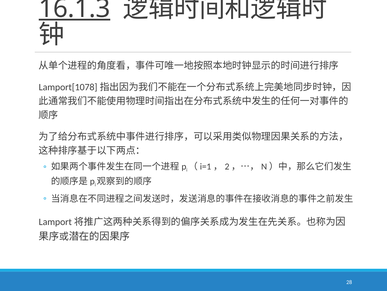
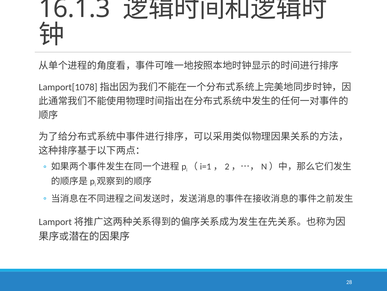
16.1.3 underline: present -> none (75, 8)
